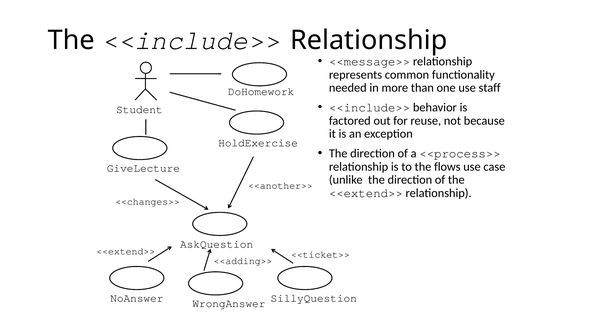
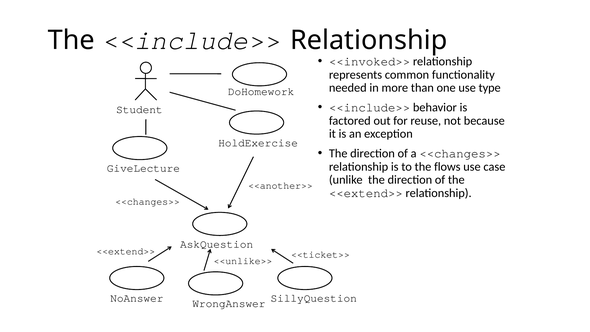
<<message>>: <<message>> -> <<invoked>> (370, 61)
staff: staff -> type (490, 88)
a <<process>>: <<process>> -> <<changes>> (460, 153)
<<adding>>: <<adding>> -> <<unlike>> (243, 261)
